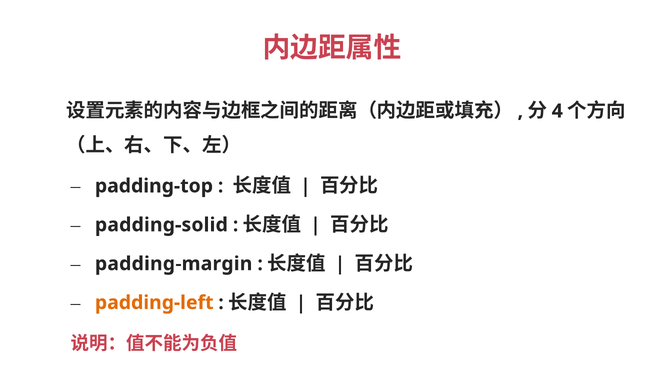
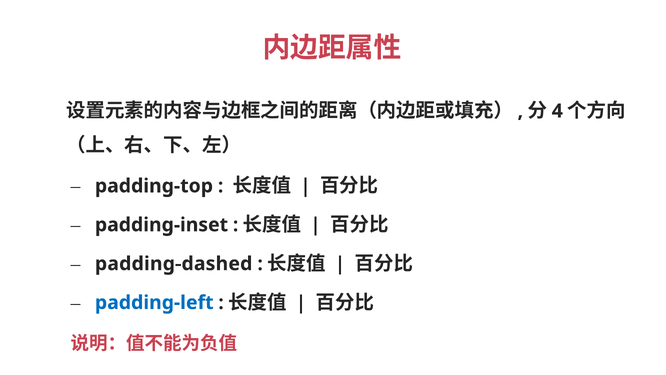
padding-solid: padding-solid -> padding-inset (161, 225)
padding-margin: padding-margin -> padding-dashed (174, 264)
padding-left colour: orange -> blue (154, 302)
